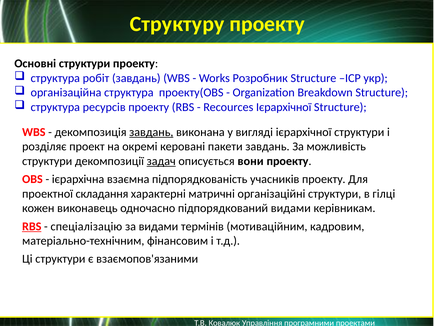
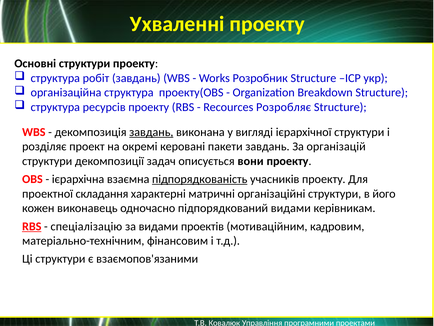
Структуру: Структуру -> Ухваленні (177, 24)
Recources Ієрархічної: Ієрархічної -> Розробляє (284, 107)
можливість: можливість -> організацій (336, 146)
задач underline: present -> none (161, 161)
підпорядкованість underline: none -> present (200, 179)
гілці: гілці -> його (384, 193)
термінів: термінів -> проектів (202, 226)
